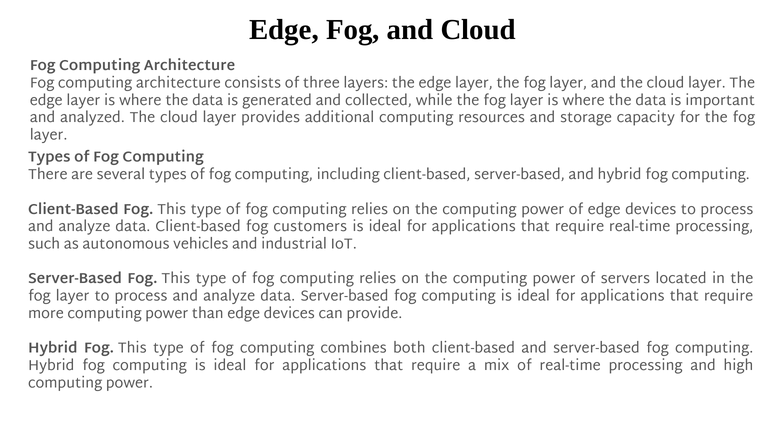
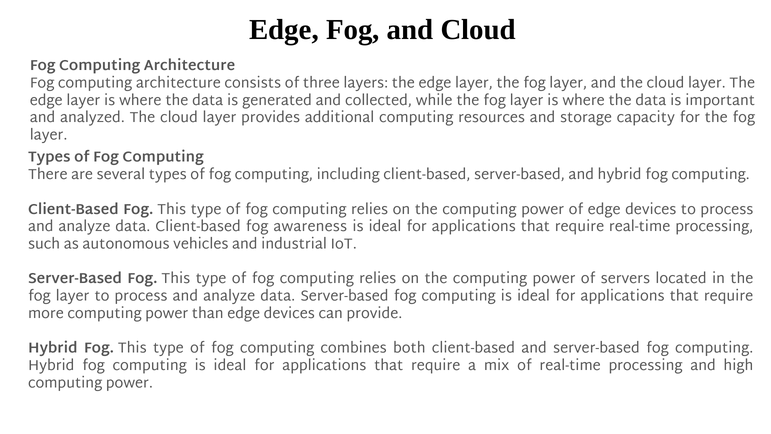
customers: customers -> awareness (310, 226)
